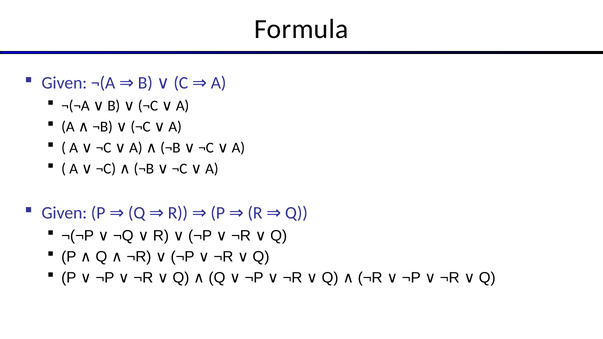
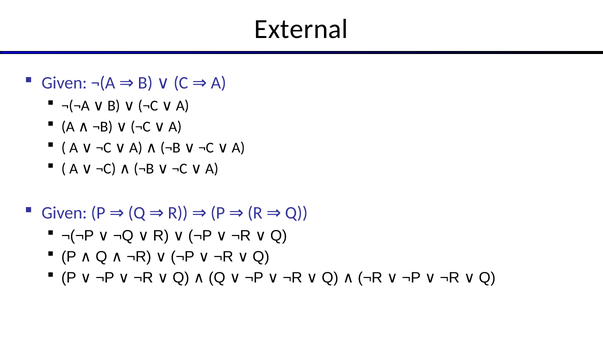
Formula: Formula -> External (301, 29)
